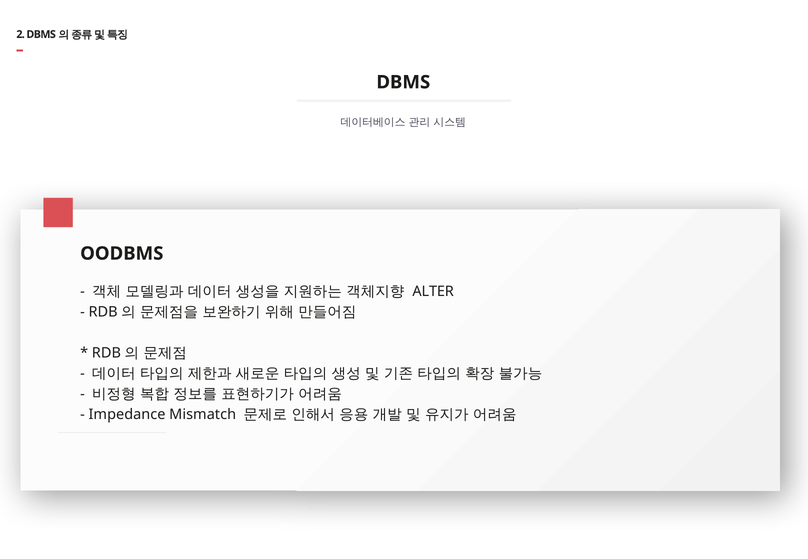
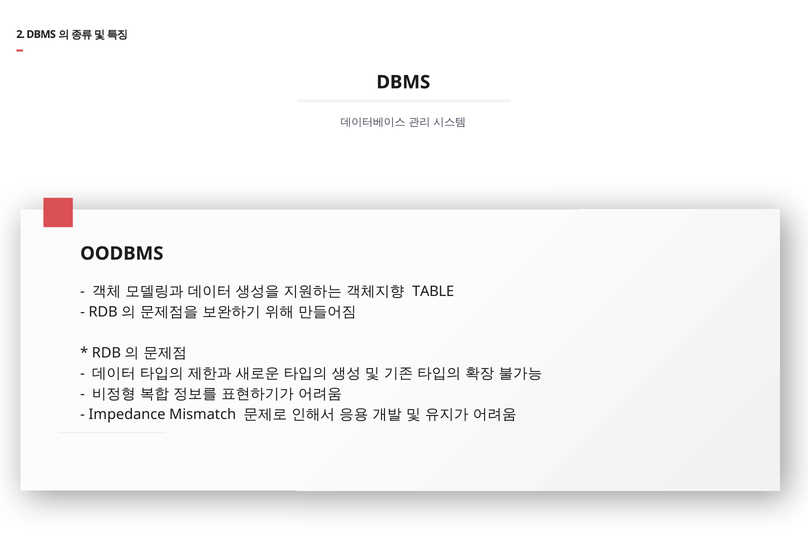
ALTER: ALTER -> TABLE (433, 291)
